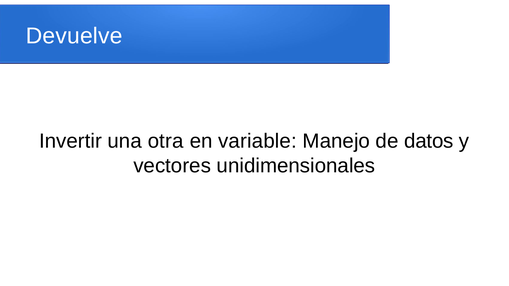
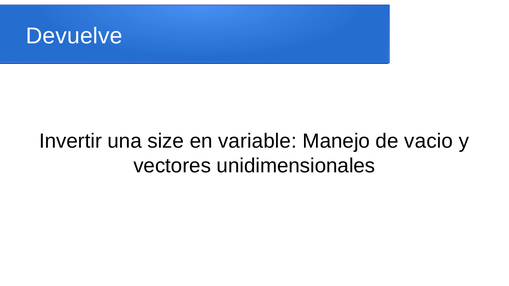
otra: otra -> size (166, 141)
datos: datos -> vacio (429, 141)
